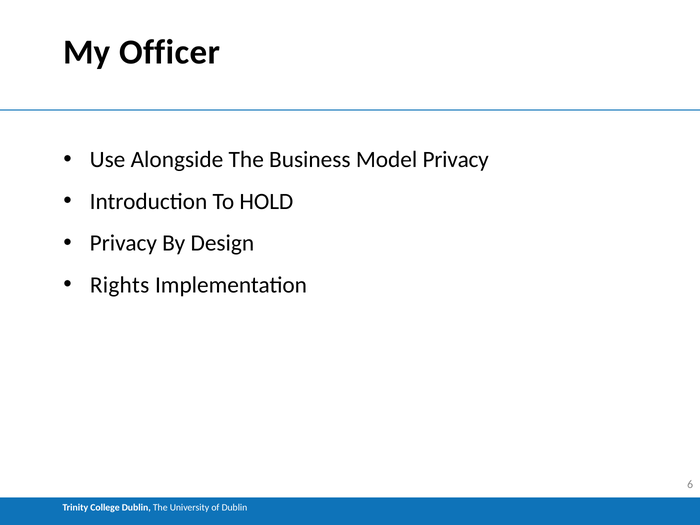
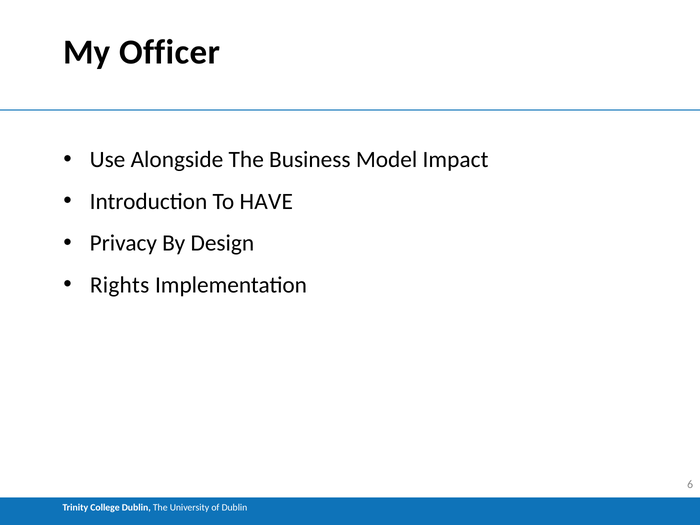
Model Privacy: Privacy -> Impact (456, 160)
HOLD: HOLD -> HAVE (266, 201)
